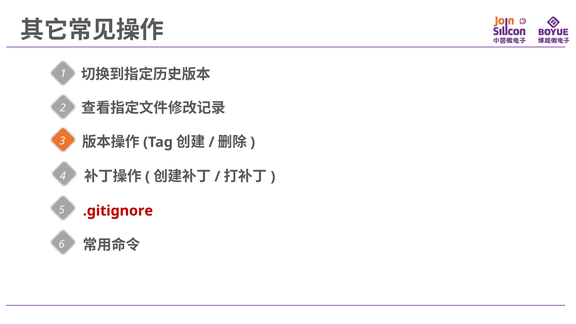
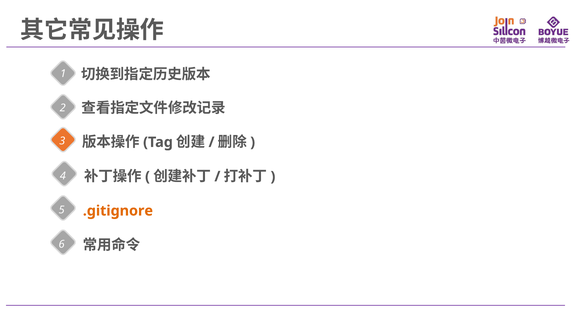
.gitignore colour: red -> orange (118, 211)
